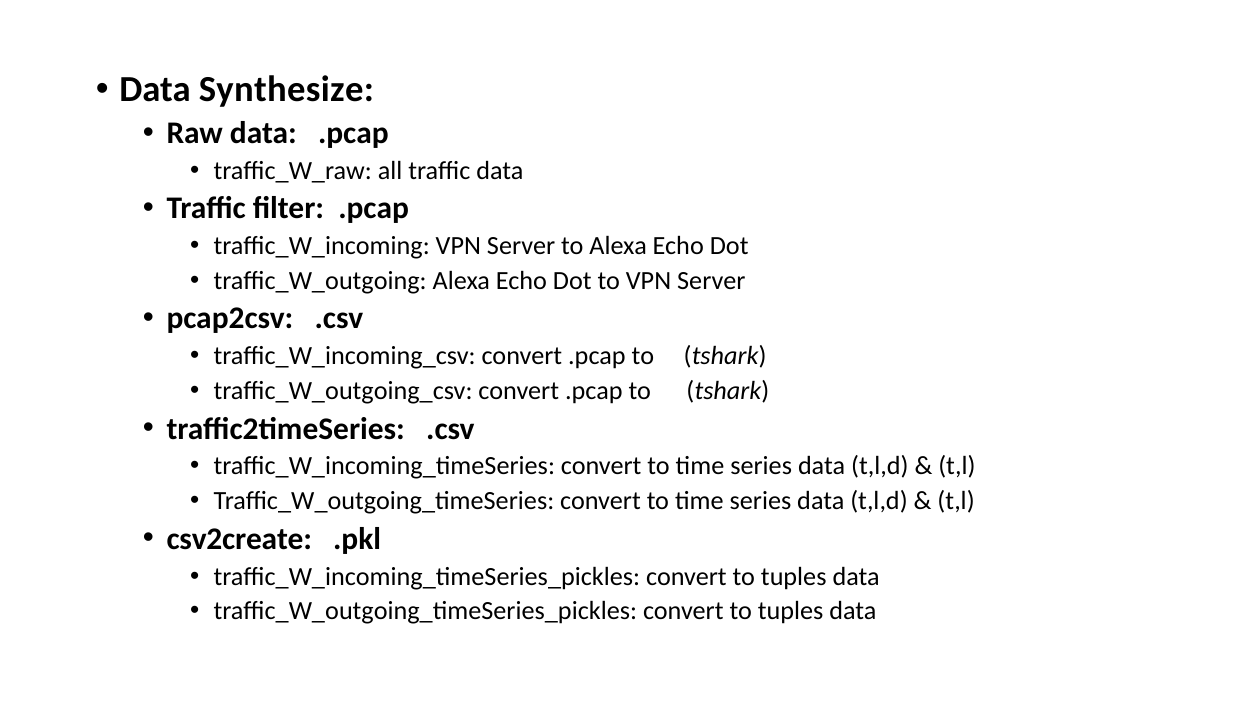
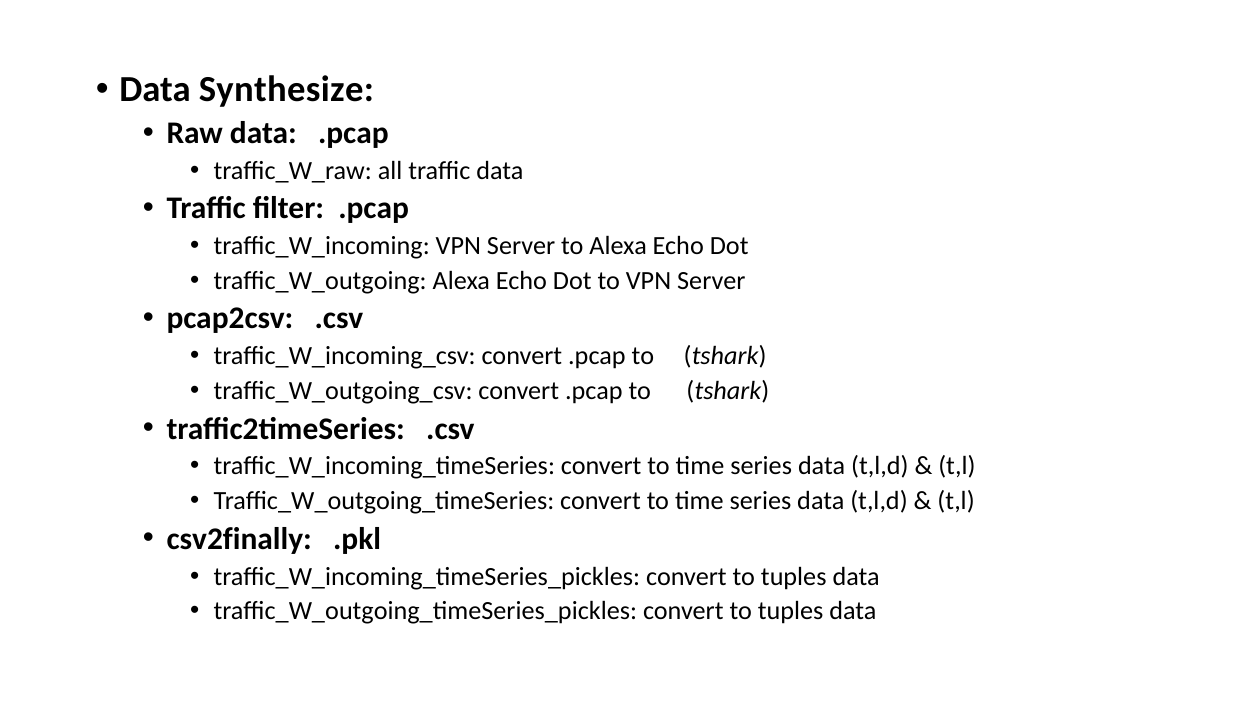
csv2create: csv2create -> csv2finally (239, 539)
